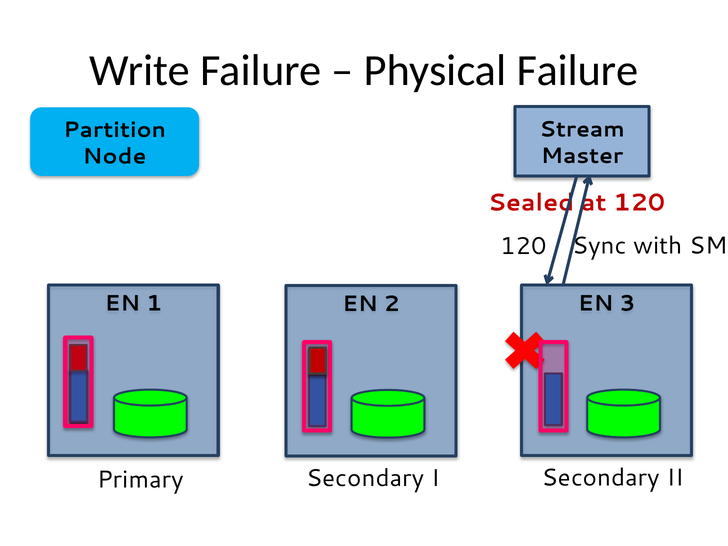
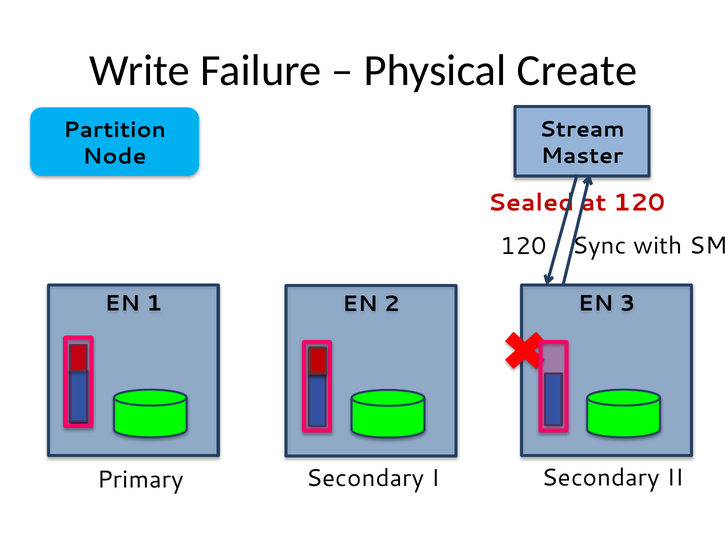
Physical Failure: Failure -> Create (577, 70)
